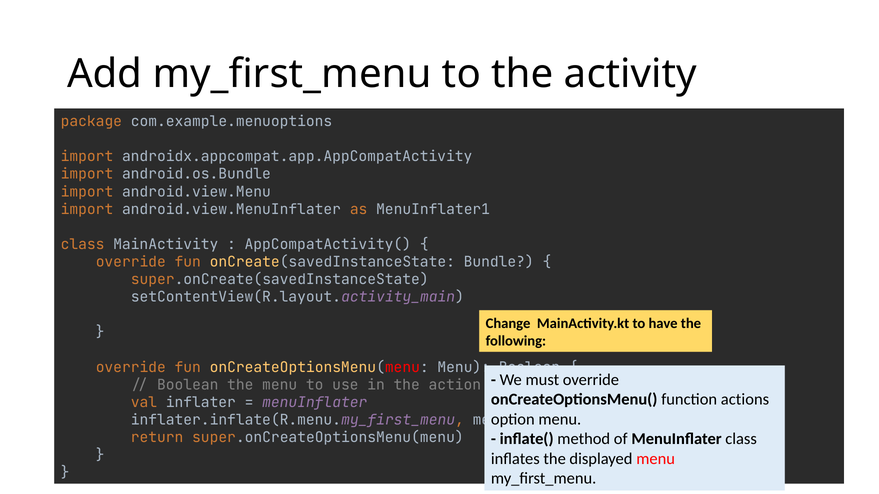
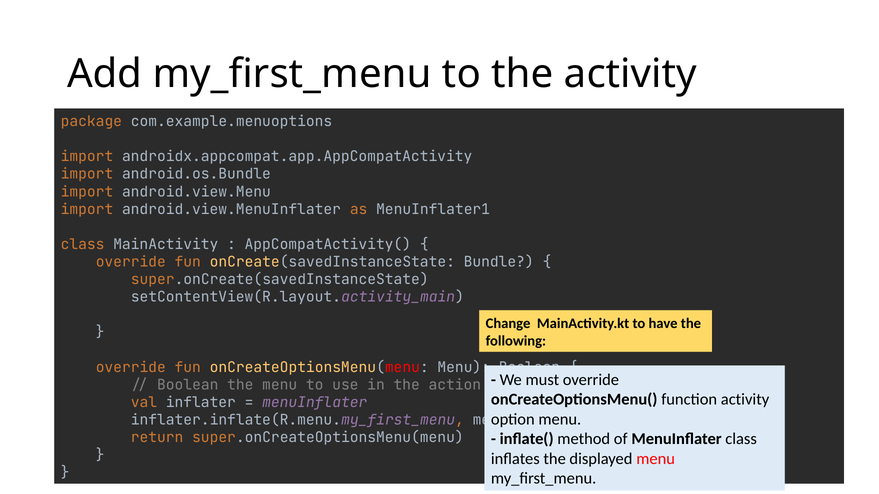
function actions: actions -> activity (745, 400)
